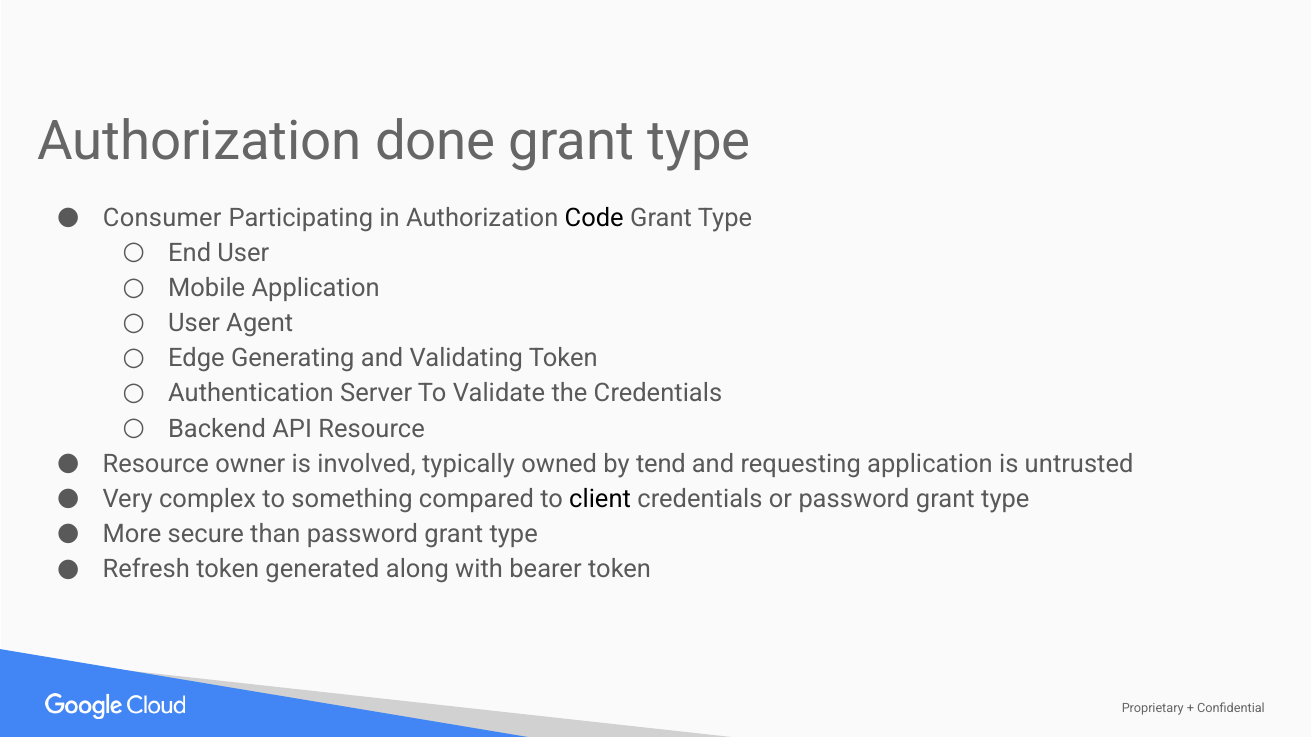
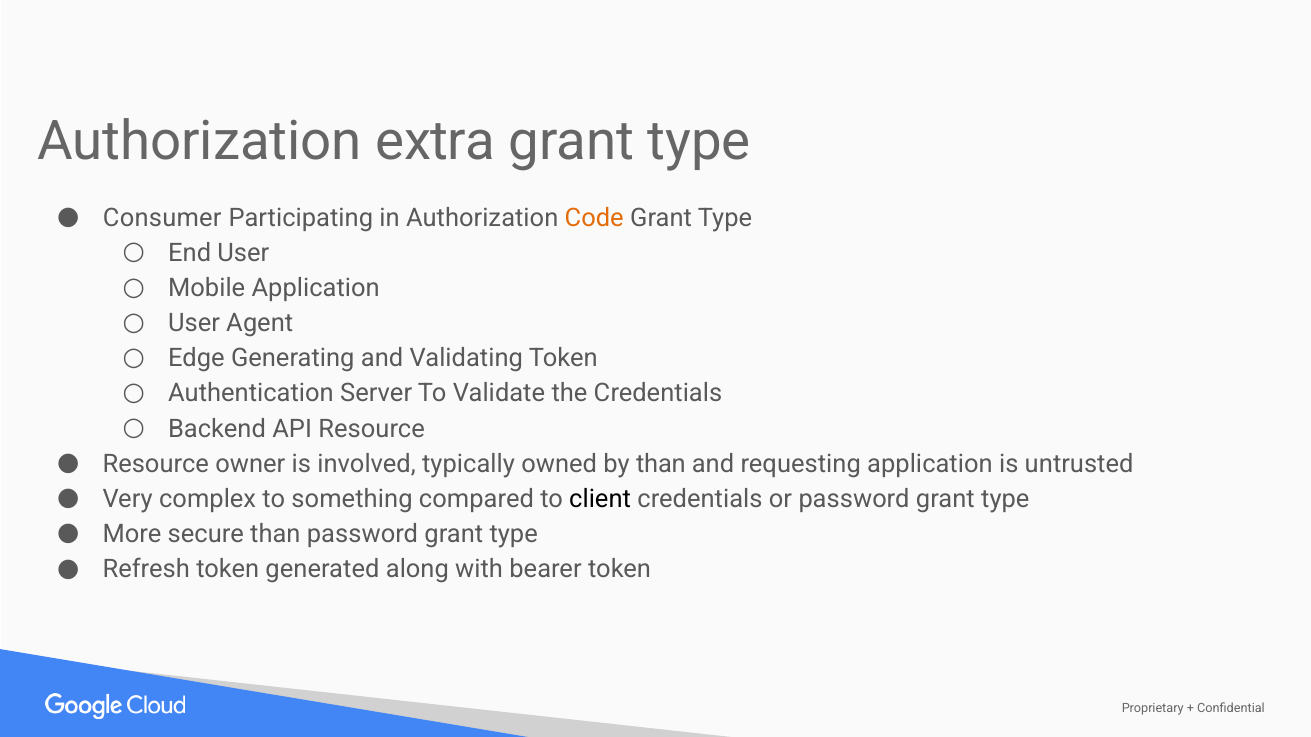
done: done -> extra (436, 141)
Code colour: black -> orange (594, 218)
by tend: tend -> than (661, 464)
